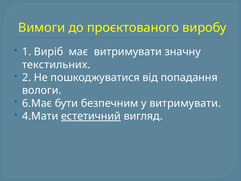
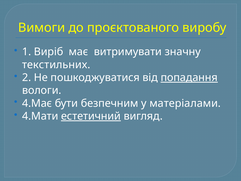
попадання underline: none -> present (189, 77)
6.Має: 6.Має -> 4.Має (37, 103)
у витримувати: витримувати -> матеріалами (185, 103)
